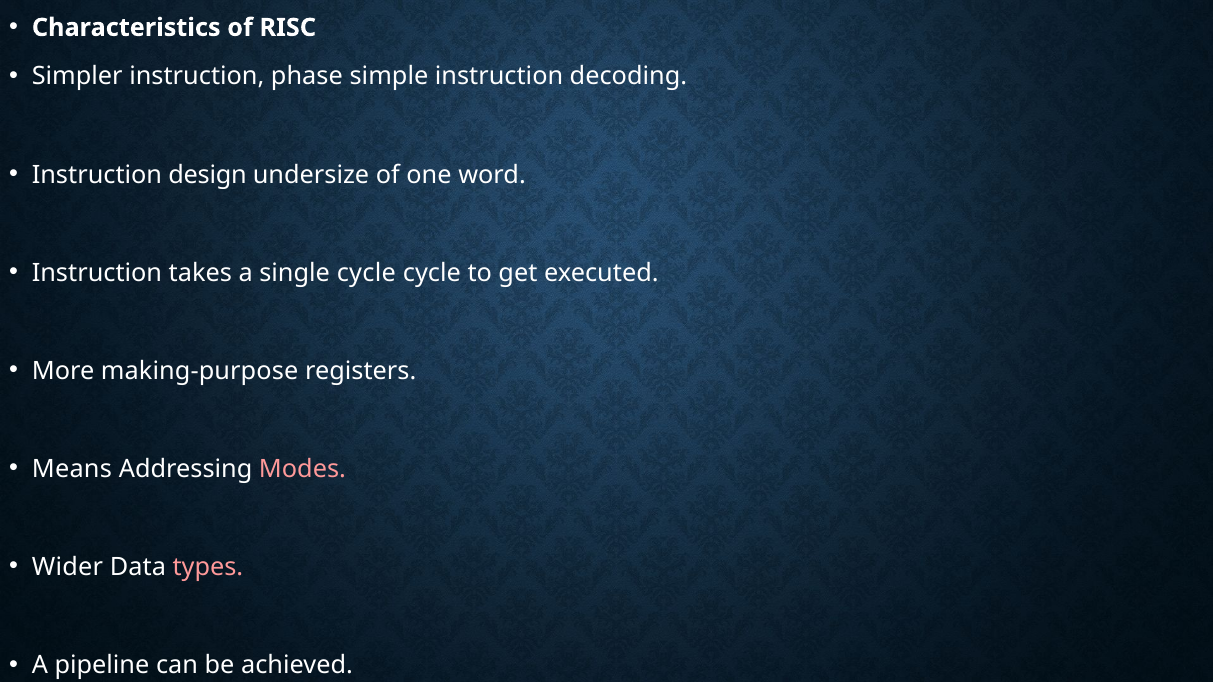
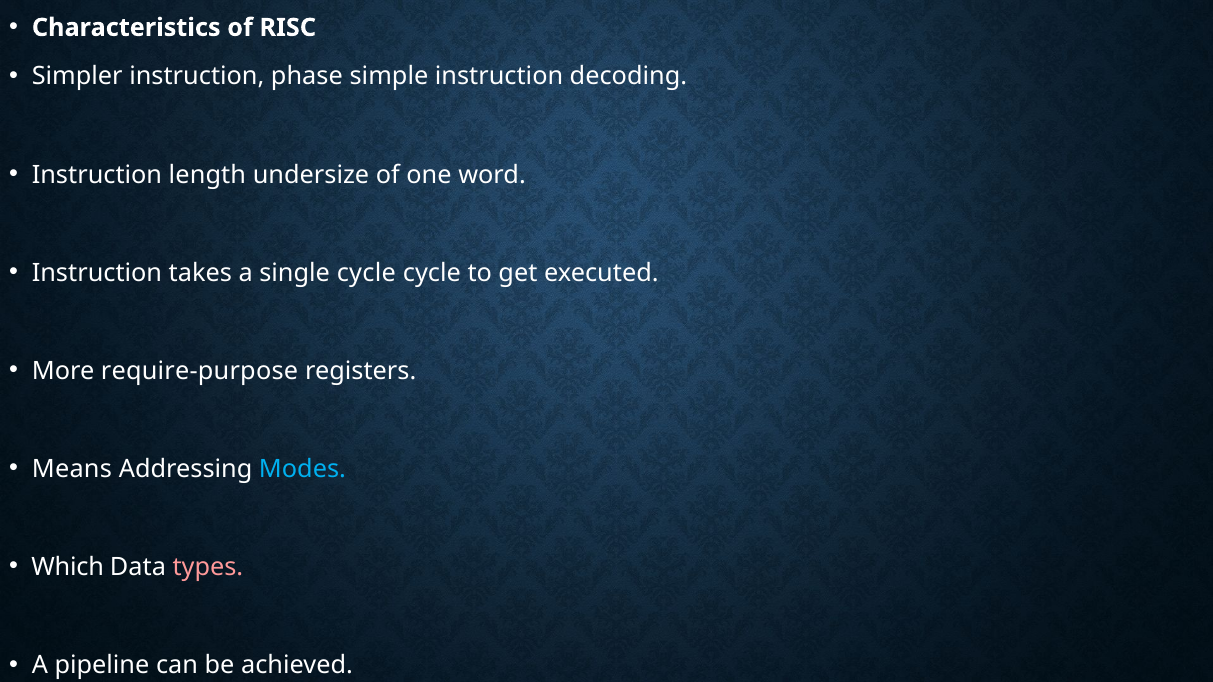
design: design -> length (207, 175)
making-purpose: making-purpose -> require-purpose (200, 371)
Modes colour: pink -> light blue (302, 469)
Wider: Wider -> Which (68, 567)
